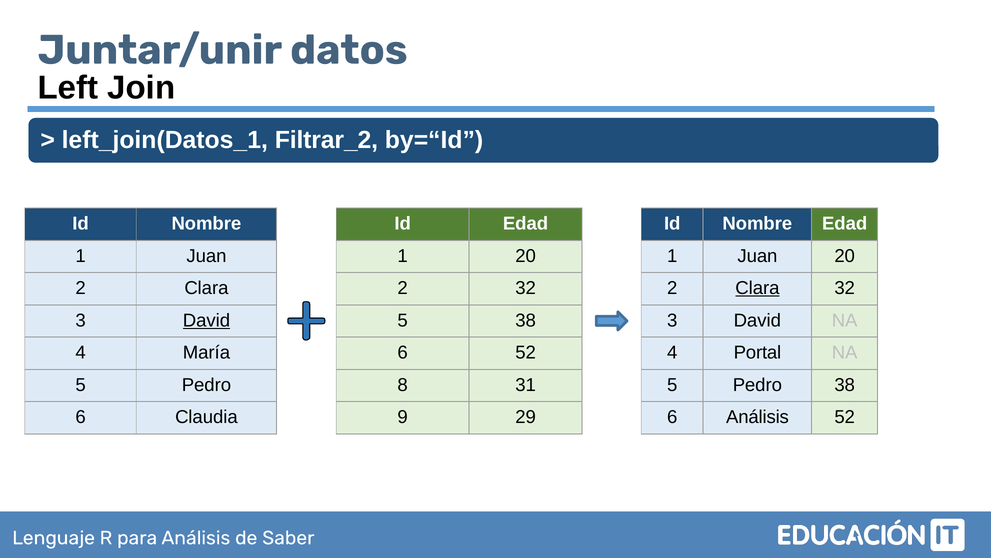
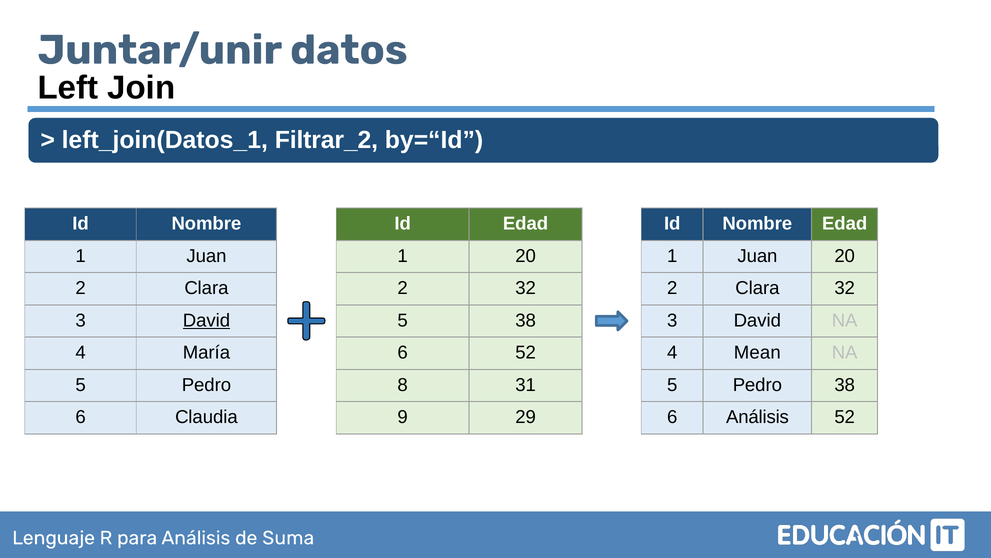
Clara underline: present -> none (757, 288)
Portal: Portal -> Mean (757, 352)
Saber: Saber -> Suma (288, 537)
